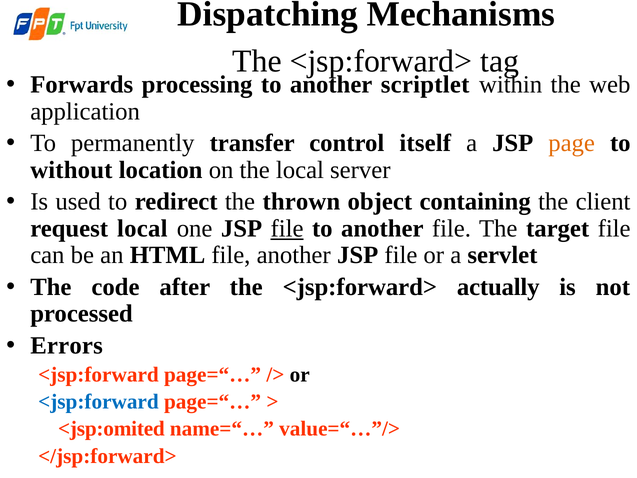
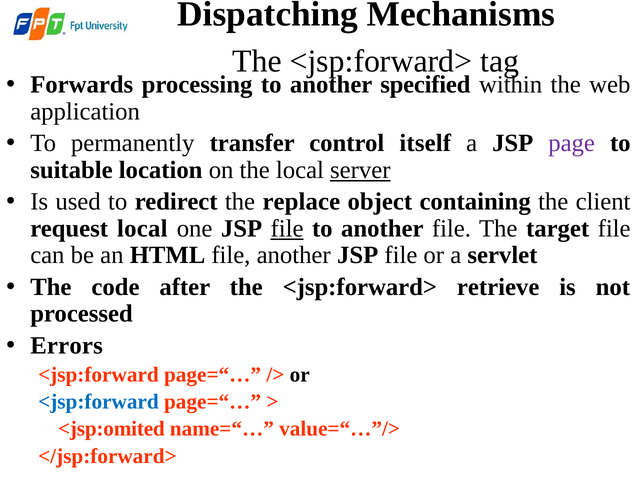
scriptlet: scriptlet -> specified (425, 85)
page colour: orange -> purple (572, 143)
without: without -> suitable (71, 170)
server underline: none -> present (360, 170)
thrown: thrown -> replace (301, 202)
actually: actually -> retrieve (498, 287)
